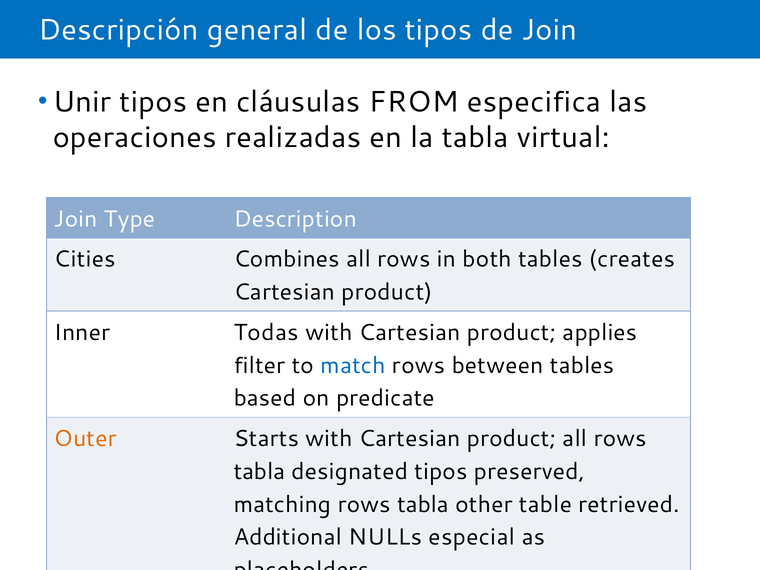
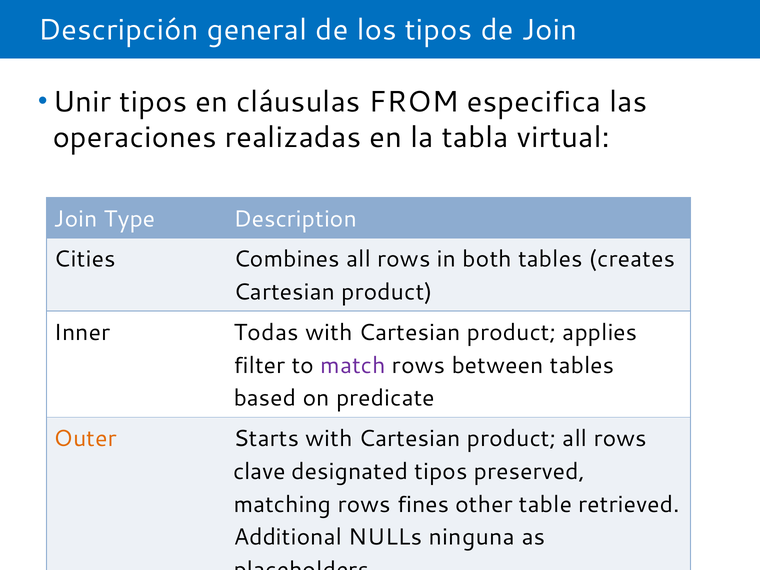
match colour: blue -> purple (353, 365)
tabla: tabla -> clave (259, 472)
matching rows tabla: tabla -> fines (423, 504)
especial: especial -> ninguna (472, 537)
